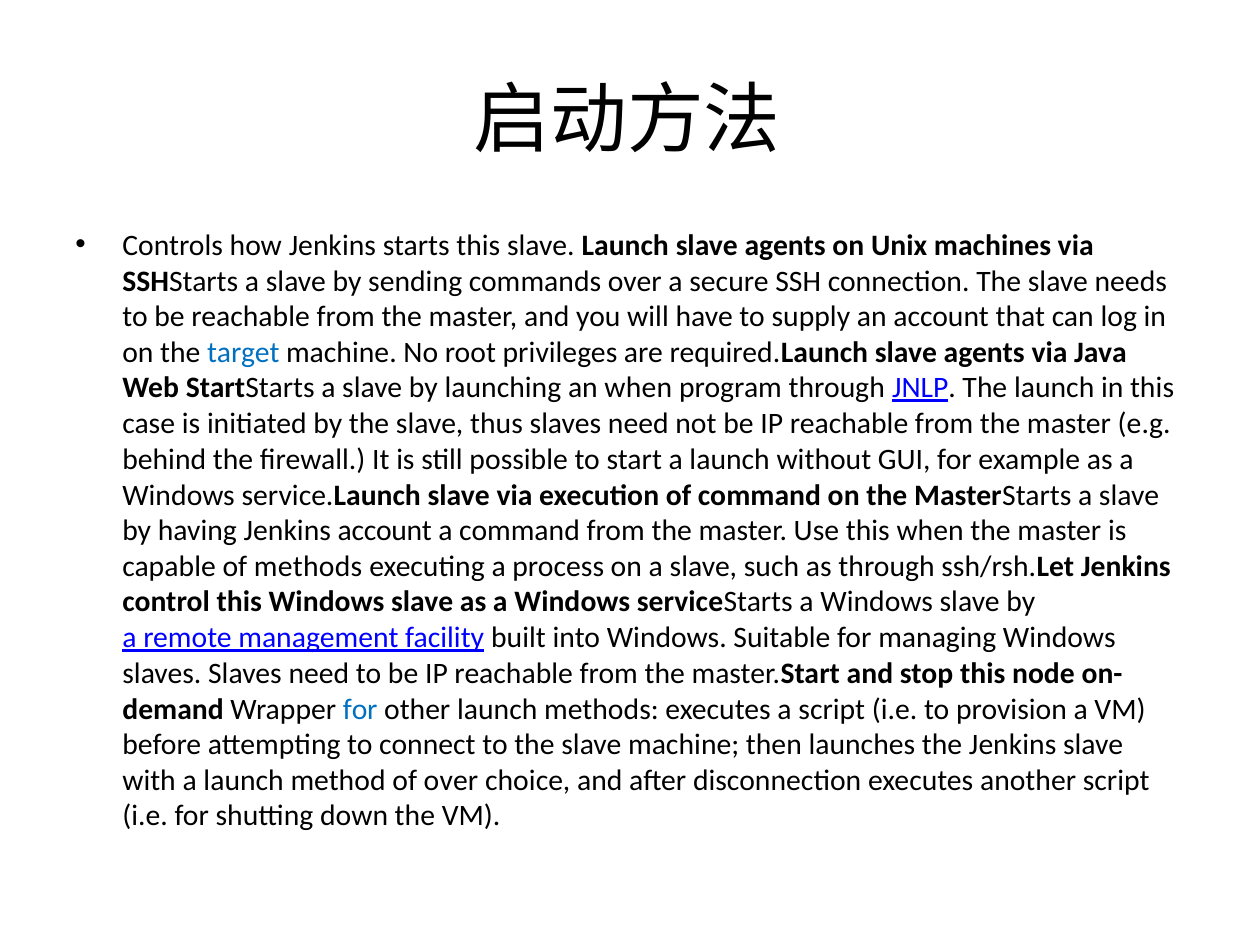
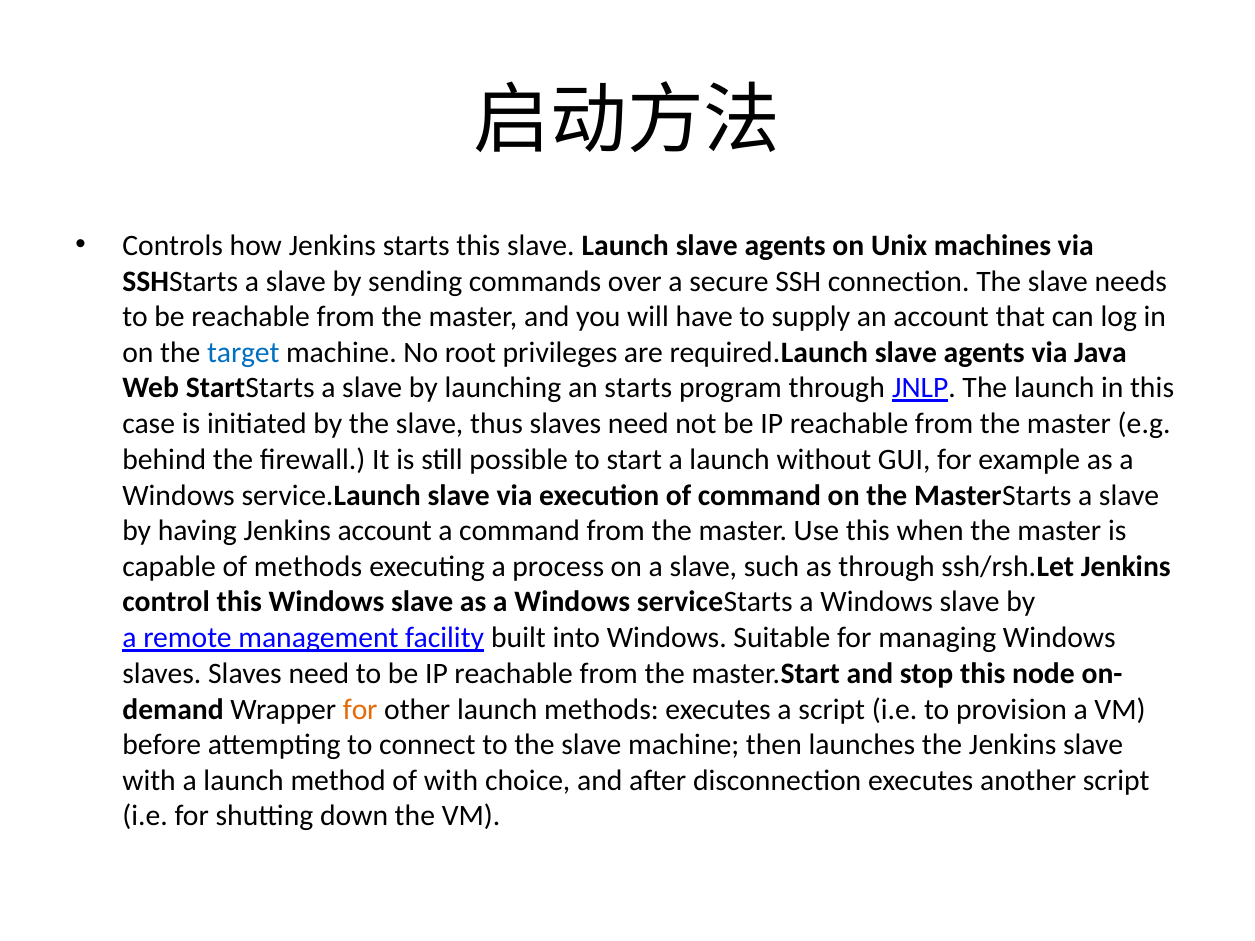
an when: when -> starts (638, 388)
for colour: blue -> orange (360, 709)
of over: over -> with (451, 781)
